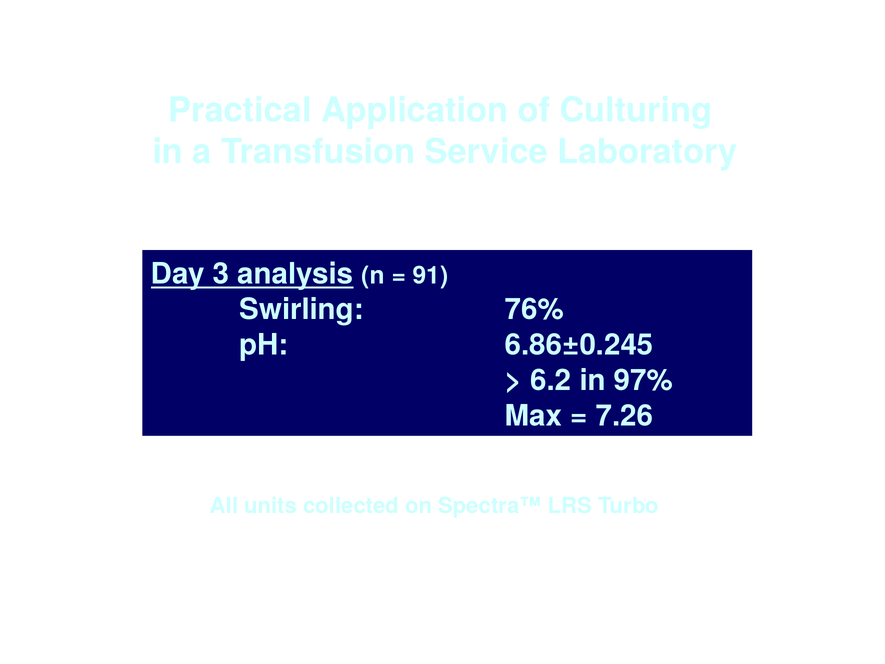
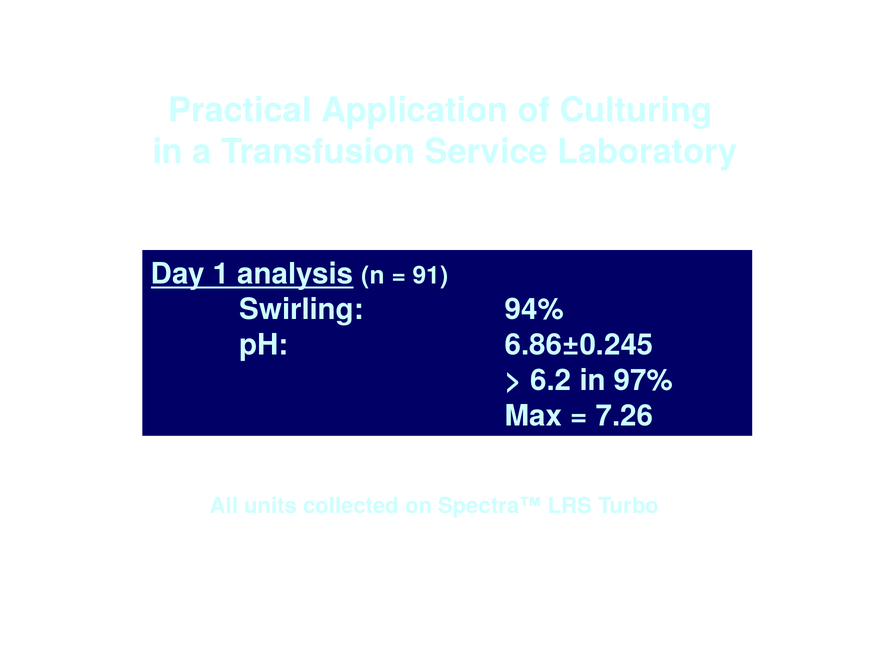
3: 3 -> 1 (221, 274)
76%: 76% -> 94% (534, 309)
